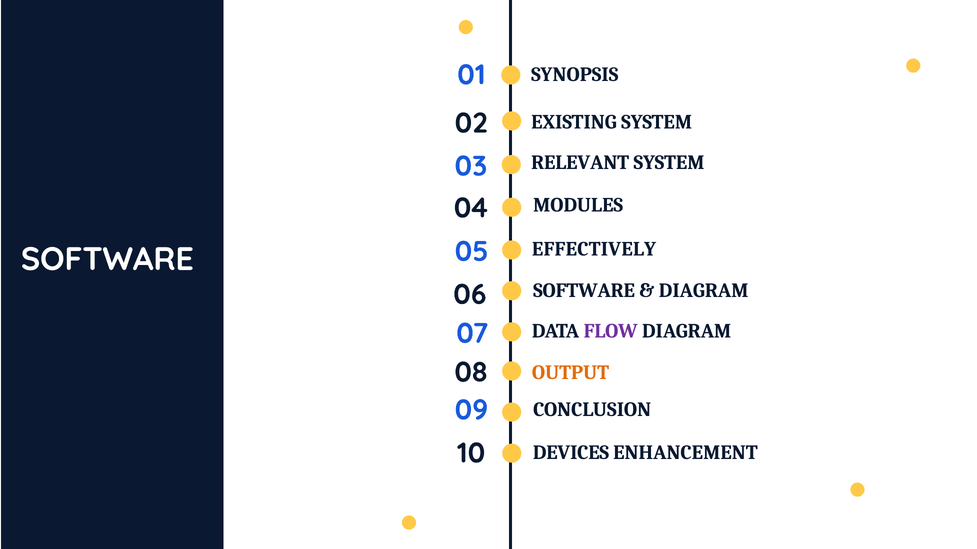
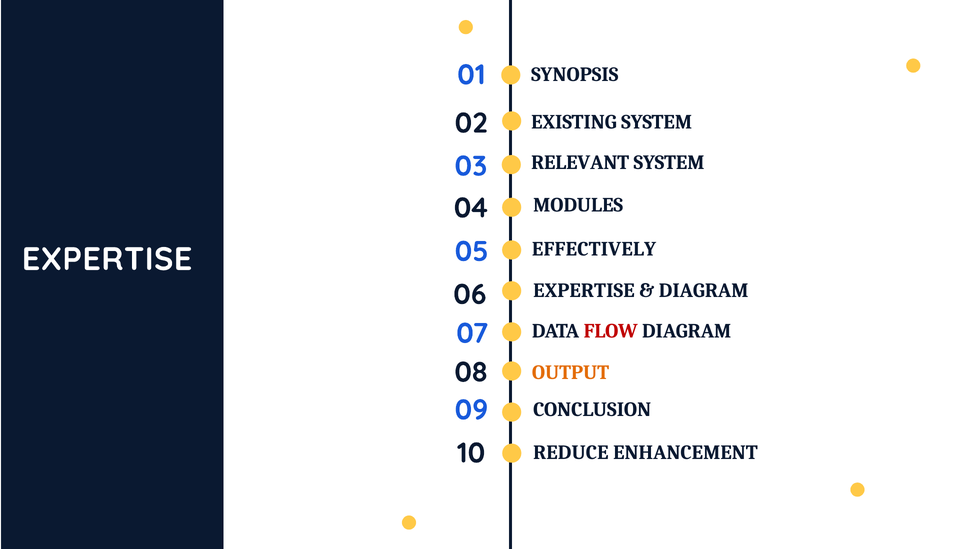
SOFTWARE: SOFTWARE -> EXPERTISE (107, 260)
06 SOFTWARE: SOFTWARE -> EXPERTISE (584, 291)
FLOW colour: purple -> red (611, 331)
DEVICES: DEVICES -> REDUCE (571, 453)
